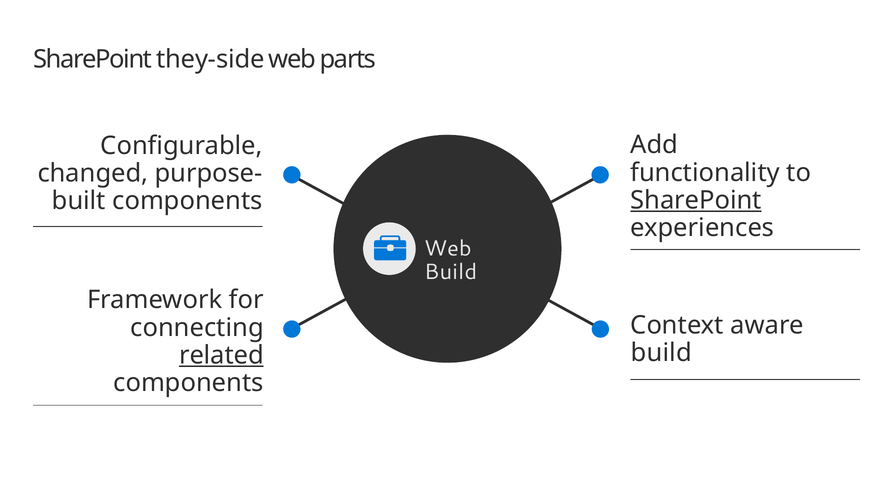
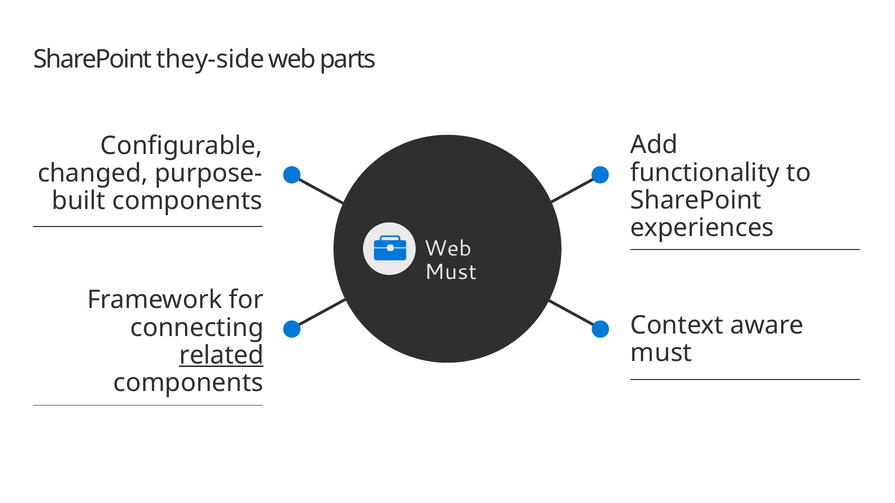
SharePoint underline: present -> none (696, 200)
Build: Build -> Must (451, 272)
build: build -> must (661, 353)
